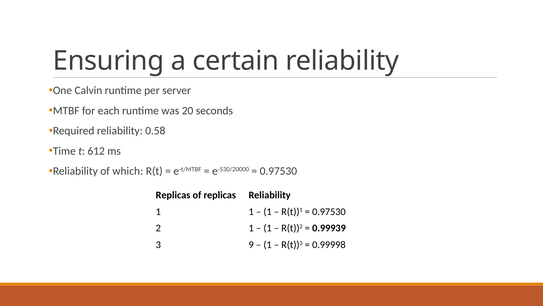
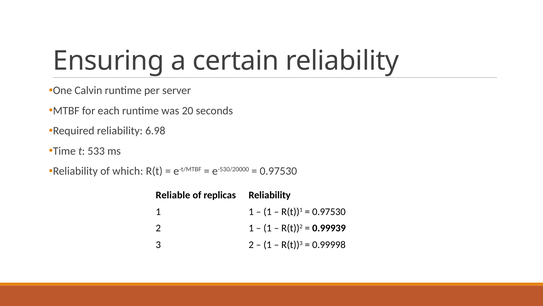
0.58: 0.58 -> 6.98 (155, 131)
612: 612 -> 533 (96, 151)
Replicas: Replicas -> Reliable (173, 195)
3 9: 9 -> 2 (251, 244)
